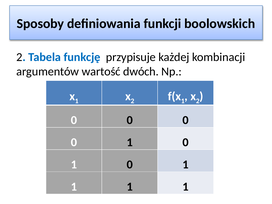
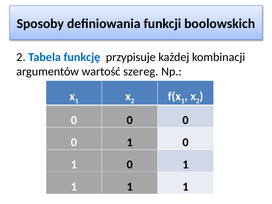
dwóch: dwóch -> szereg (141, 72)
